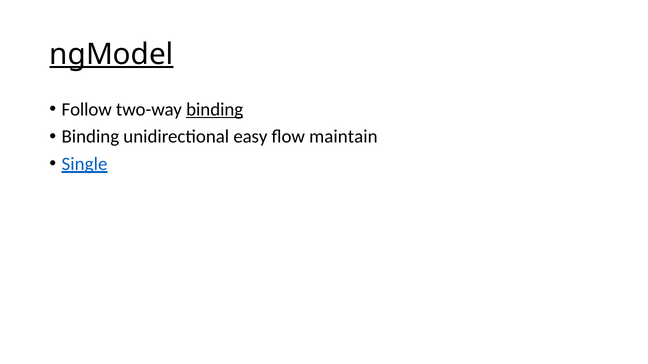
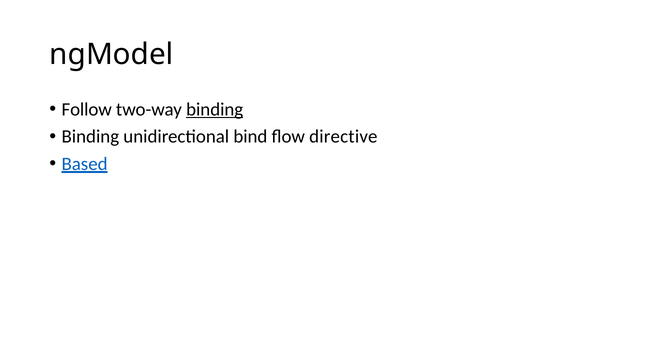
ngModel underline: present -> none (111, 54)
easy: easy -> bind (250, 137)
maintain: maintain -> directive (343, 137)
Single: Single -> Based (85, 164)
